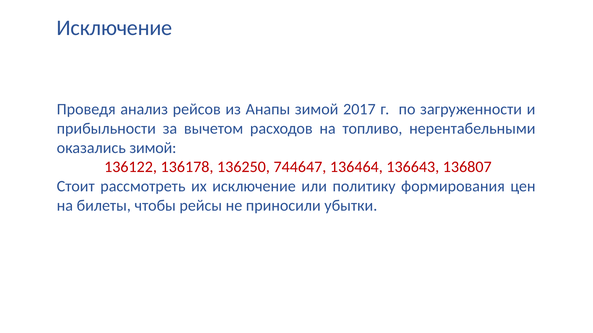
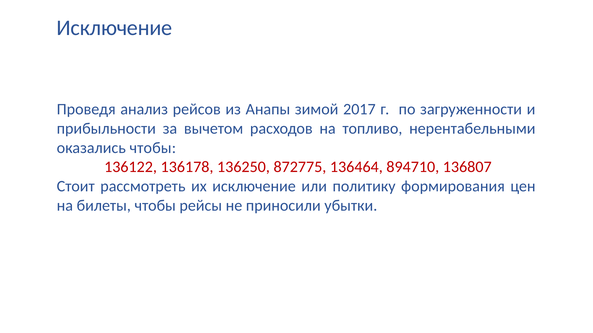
оказались зимой: зимой -> чтобы (153, 148)
744647: 744647 -> 872775 (300, 167)
136643: 136643 -> 894710 (413, 167)
